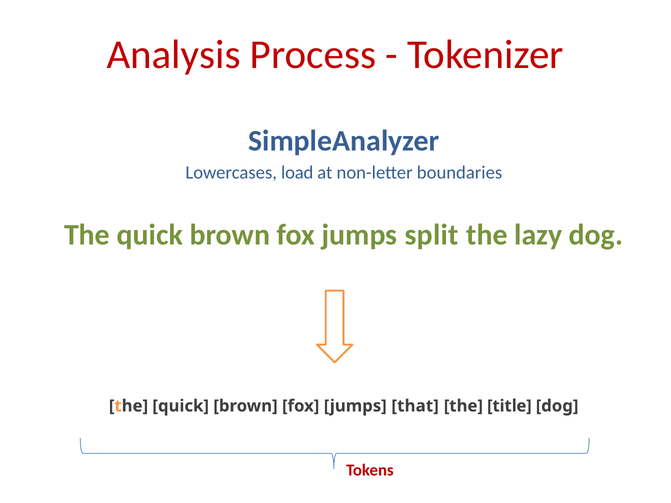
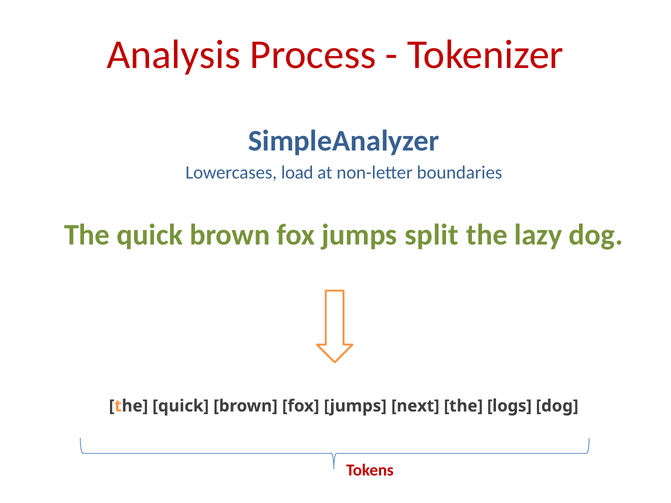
that: that -> next (415, 406)
title: title -> logs (509, 406)
